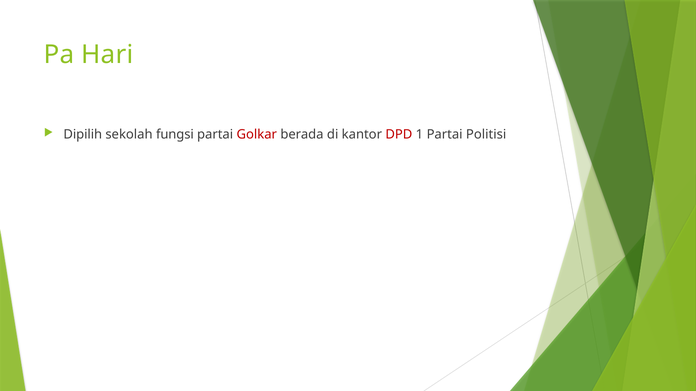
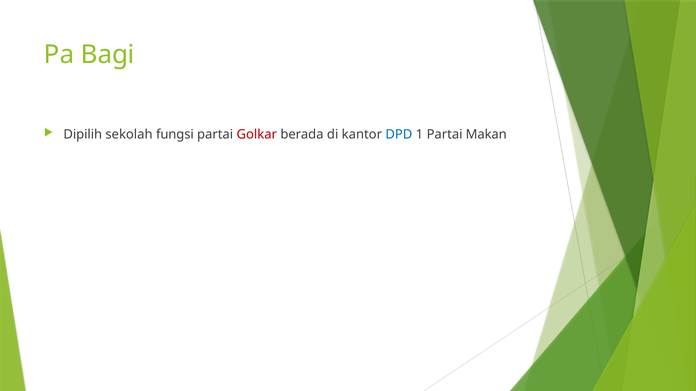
Hari: Hari -> Bagi (108, 55)
DPD colour: red -> blue (399, 135)
Politisi: Politisi -> Makan (486, 135)
